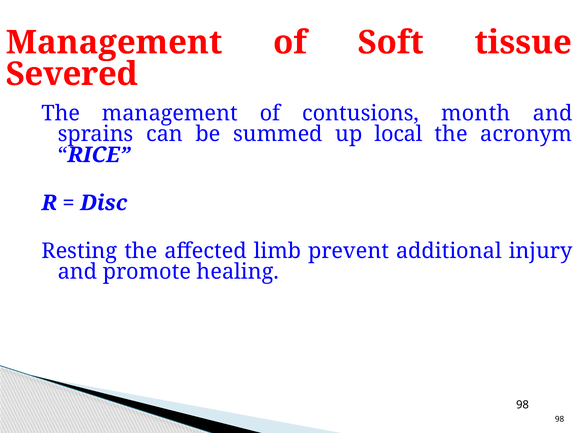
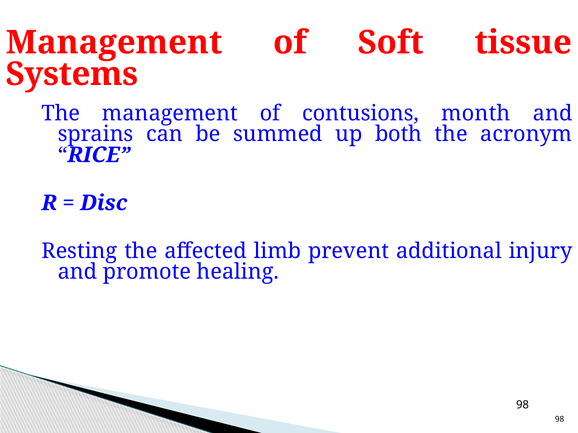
Severed: Severed -> Systems (72, 74)
local: local -> both (399, 134)
